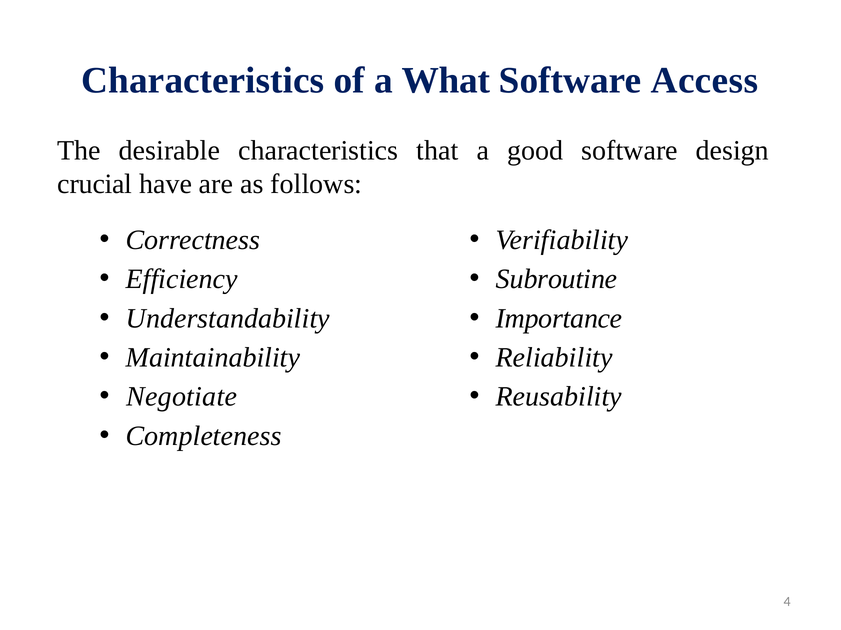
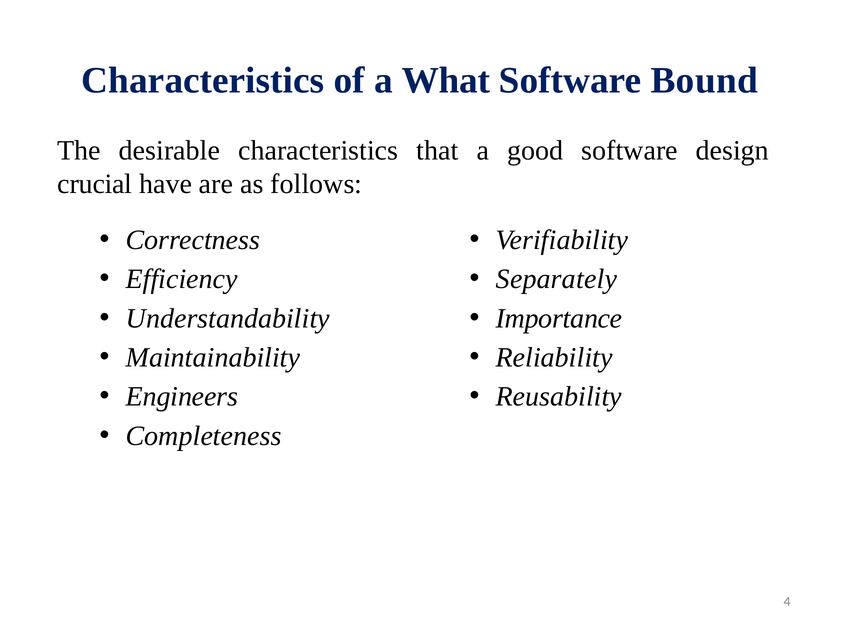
Access: Access -> Bound (704, 80)
Subroutine: Subroutine -> Separately (556, 279)
Negotiate: Negotiate -> Engineers (182, 397)
